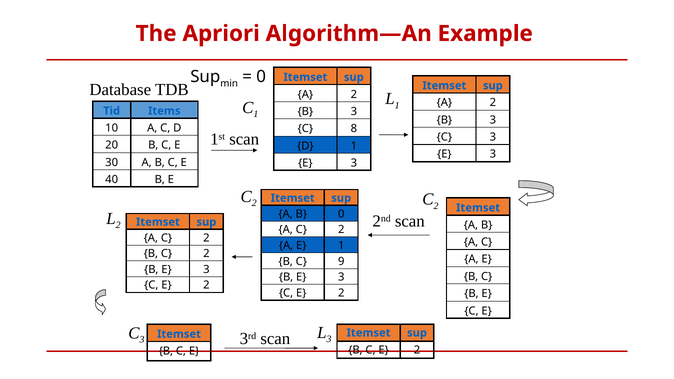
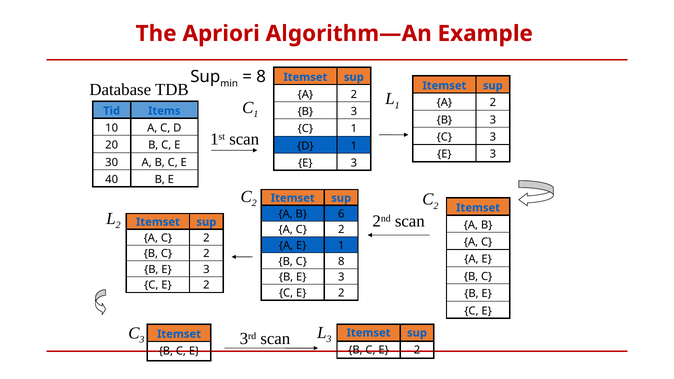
0: 0 -> 8 (261, 77)
8: 8 -> 1 (354, 129)
B 0: 0 -> 6 (341, 214)
C 9: 9 -> 8 (341, 261)
